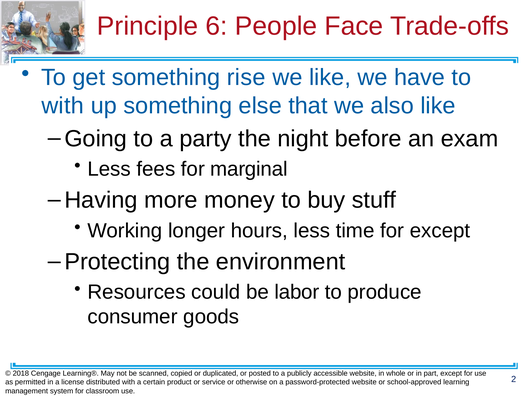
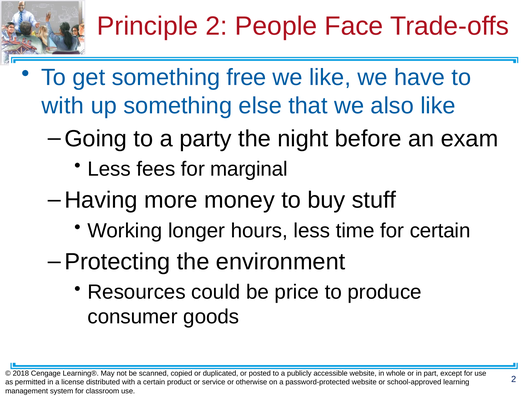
Principle 6: 6 -> 2 (217, 26)
rise: rise -> free (246, 78)
for except: except -> certain (440, 231)
labor: labor -> price (297, 293)
